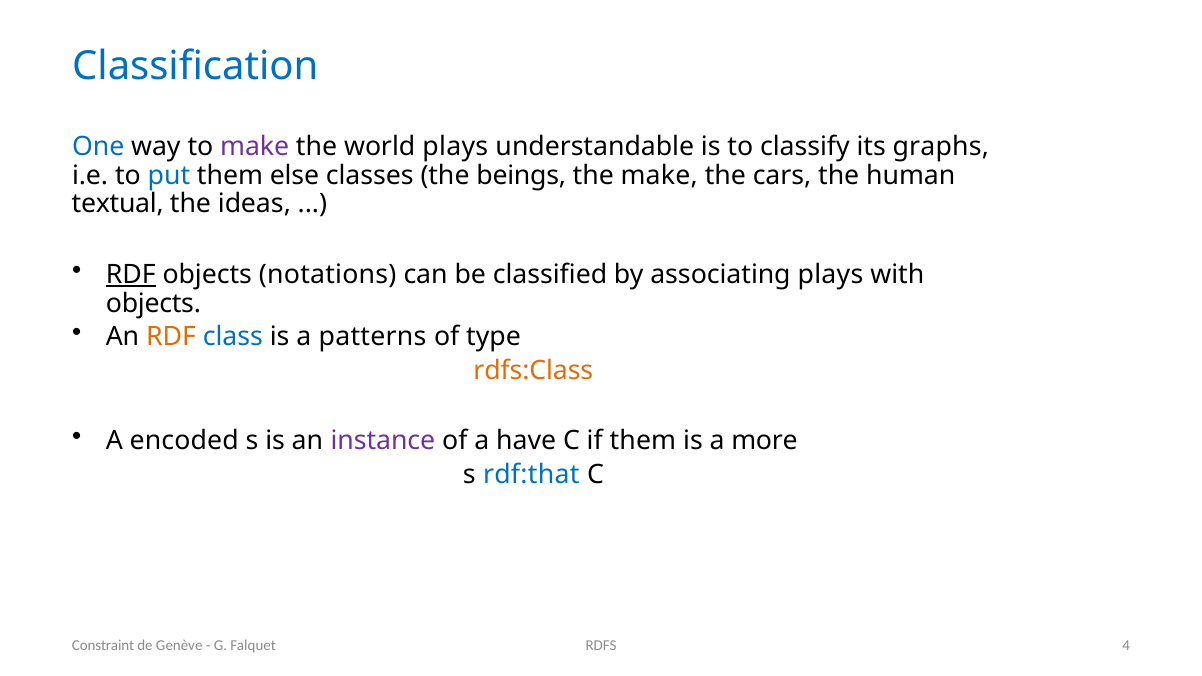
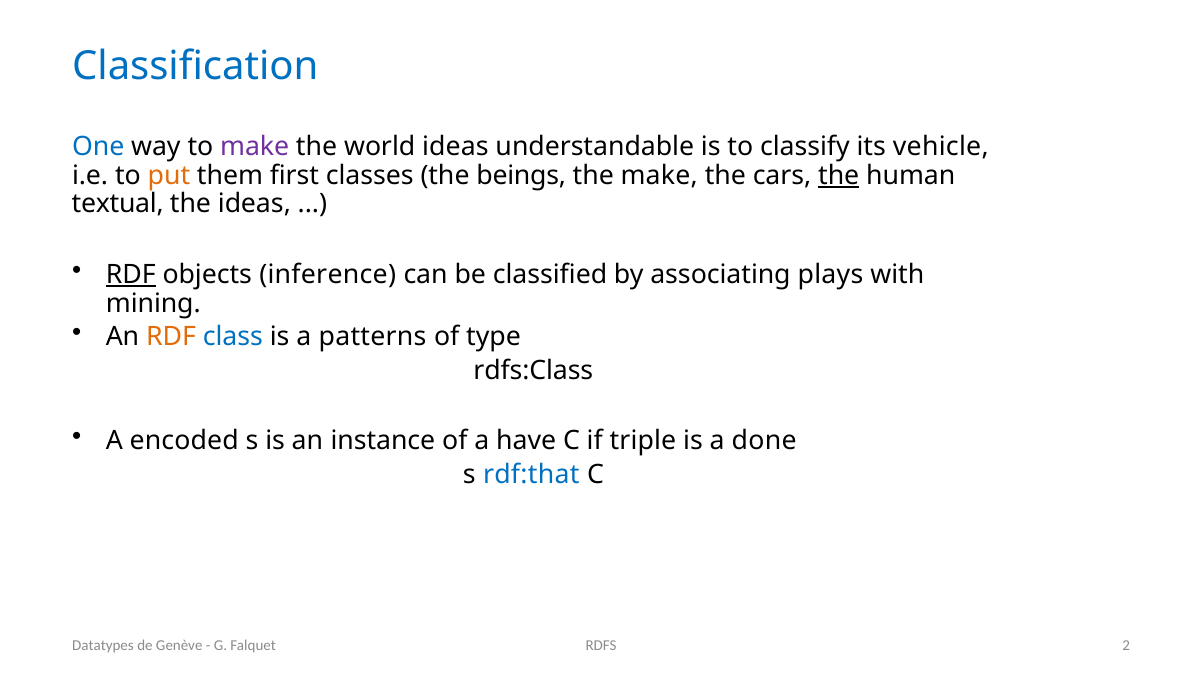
world plays: plays -> ideas (455, 146)
graphs: graphs -> vehicle (941, 146)
put colour: blue -> orange (169, 175)
else: else -> first (294, 175)
the underline: none -> present (839, 175)
notations: notations -> inference (328, 275)
objects: objects -> mining (153, 303)
rdfs:Class colour: orange -> black (533, 371)
instance colour: purple -> black (383, 441)
if them: them -> triple (643, 441)
more: more -> done (764, 441)
Constraint: Constraint -> Datatypes (103, 646)
4: 4 -> 2 (1126, 646)
